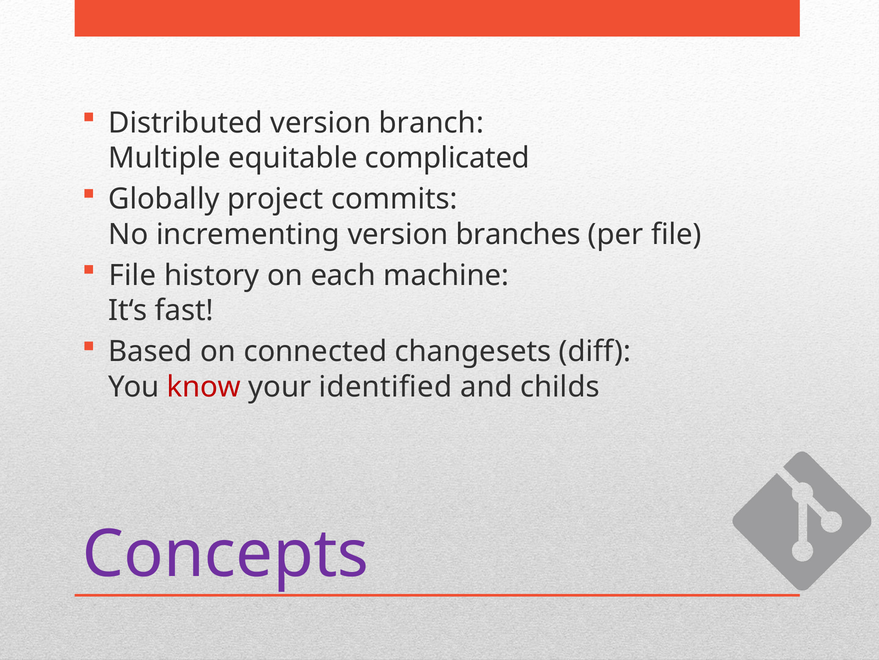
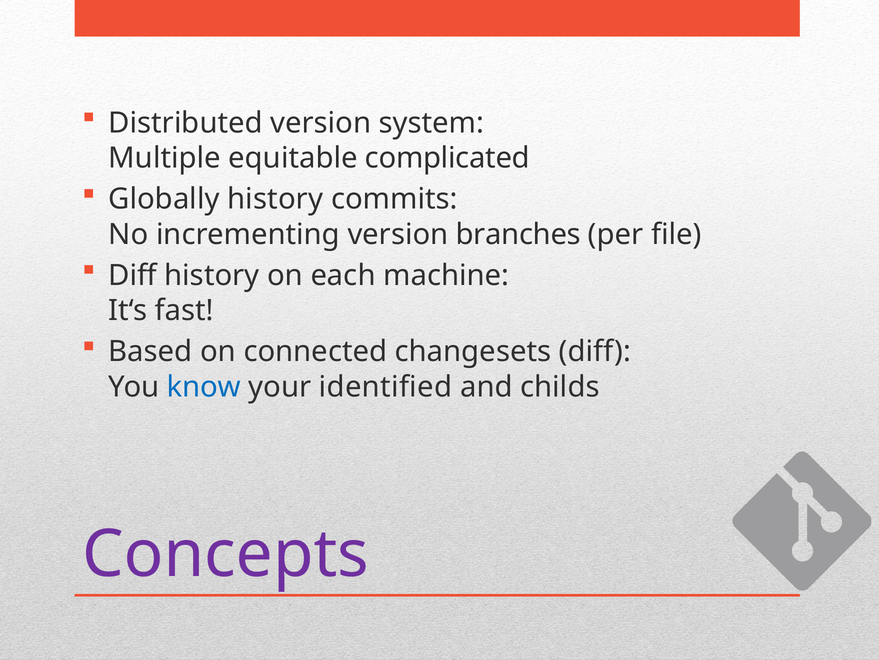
branch: branch -> system (431, 123)
Globally project: project -> history (275, 199)
File: File -> Diff (133, 275)
know colour: red -> blue (204, 387)
